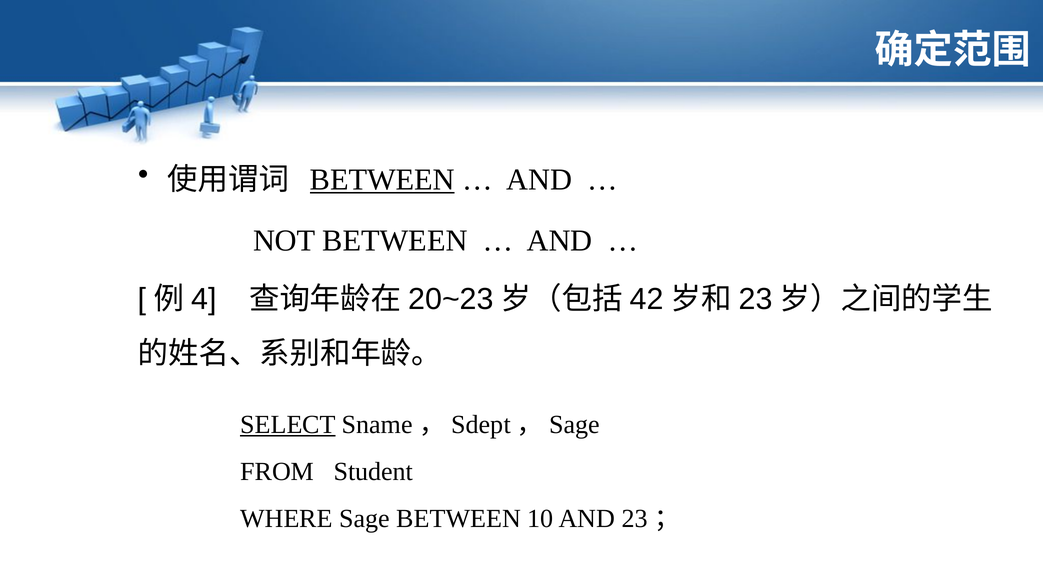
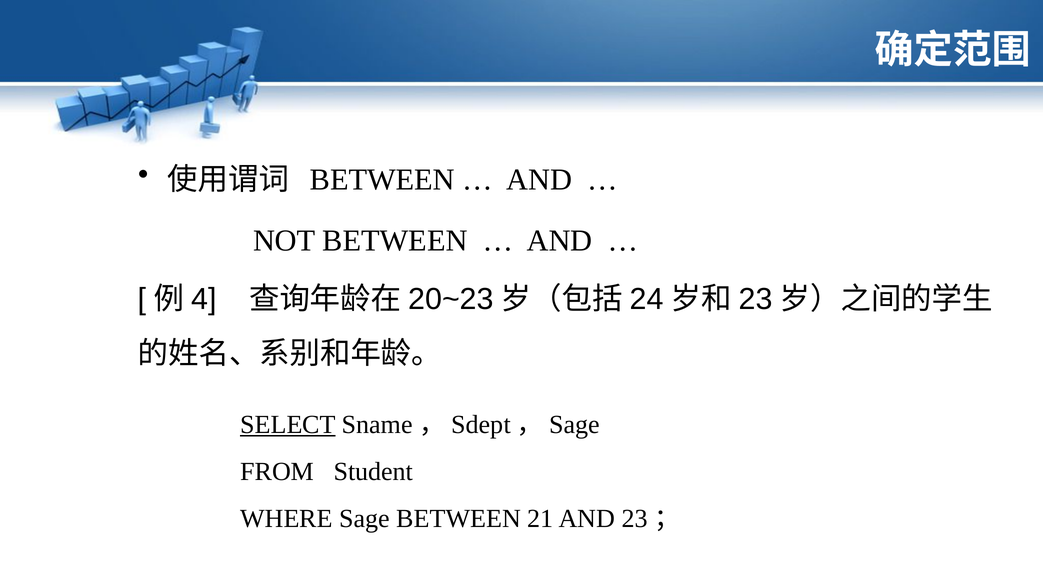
BETWEEN underline: present -> none (382, 180)
42: 42 -> 24 (647, 299)
10: 10 -> 21 (540, 518)
